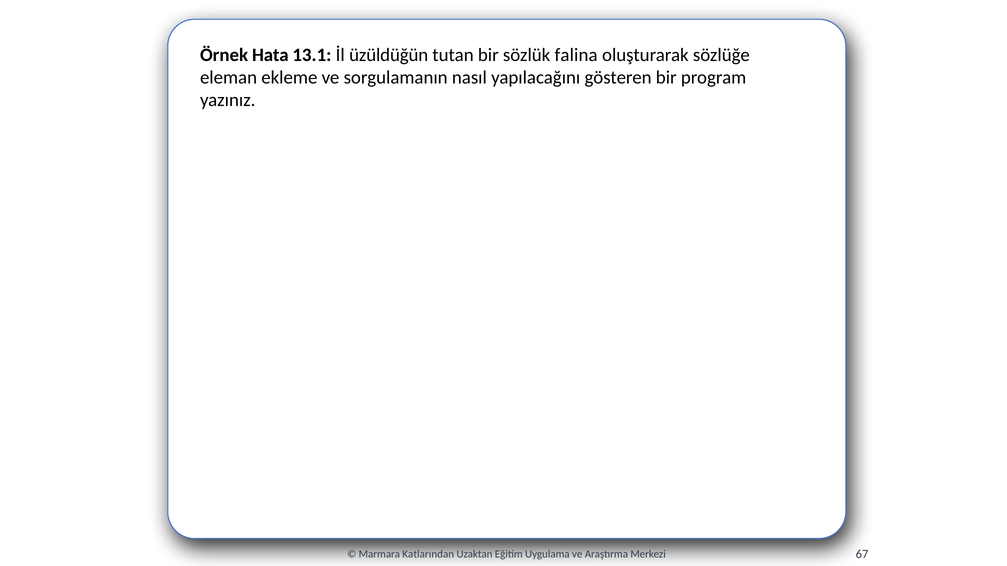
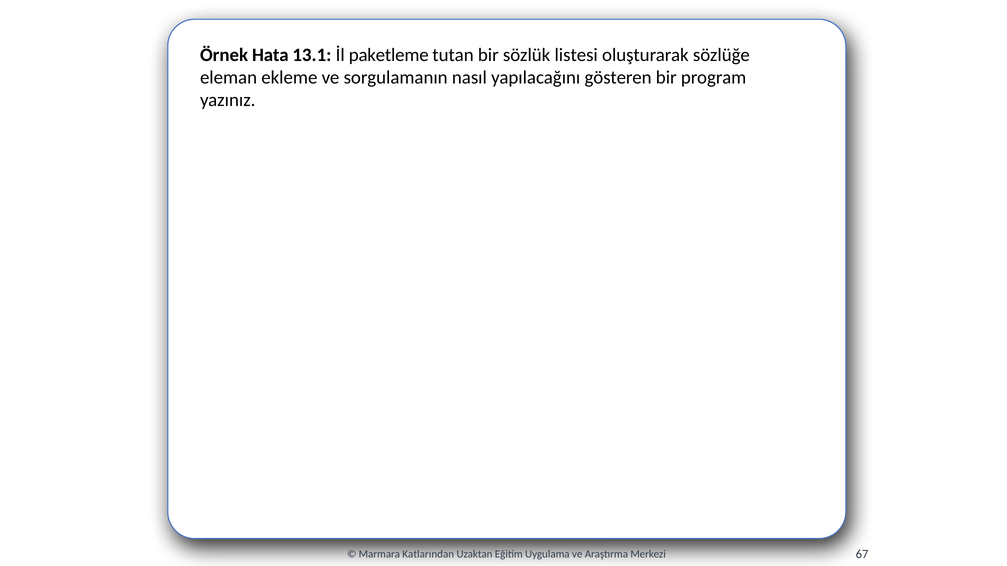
üzüldüğün: üzüldüğün -> paketleme (389, 55)
falina: falina -> listesi (576, 55)
